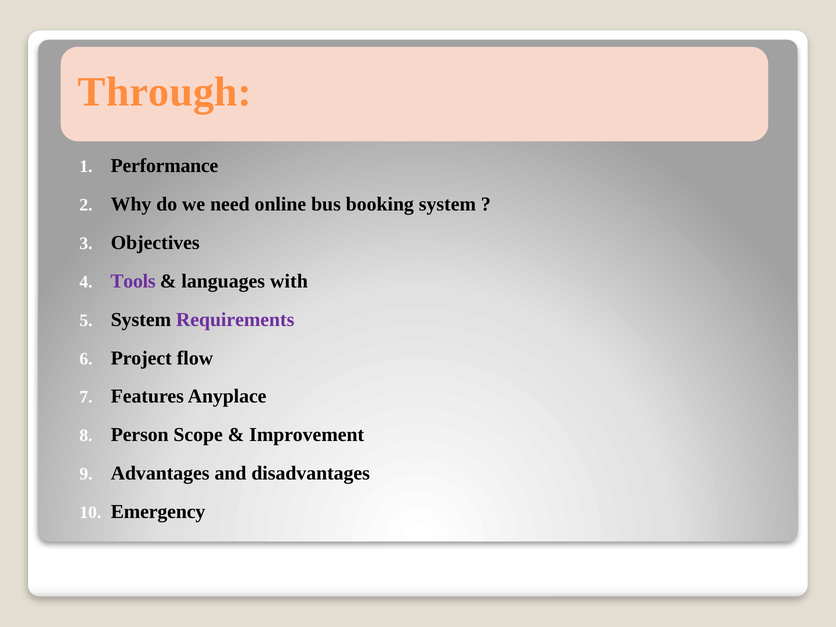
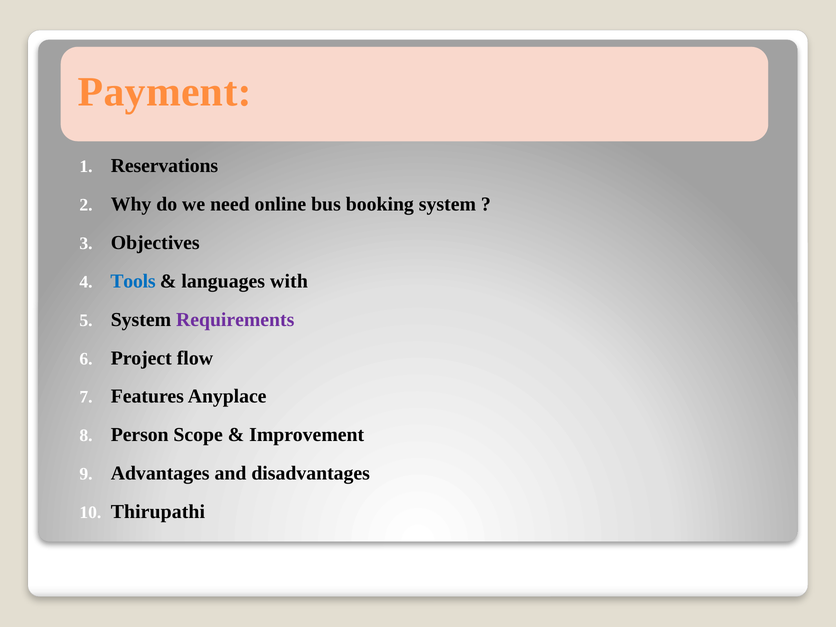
Through: Through -> Payment (165, 92)
Performance: Performance -> Reservations (164, 166)
Tools colour: purple -> blue (133, 281)
Emergency: Emergency -> Thirupathi (158, 512)
